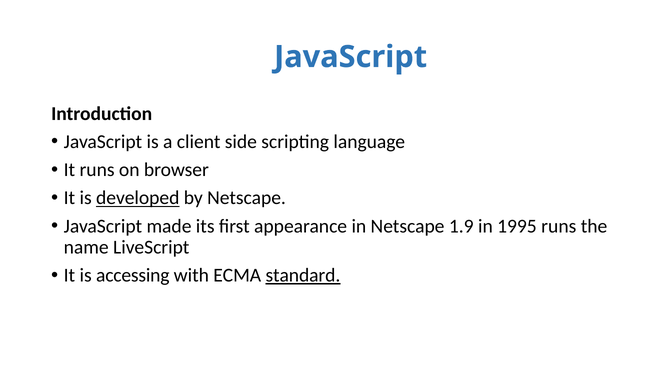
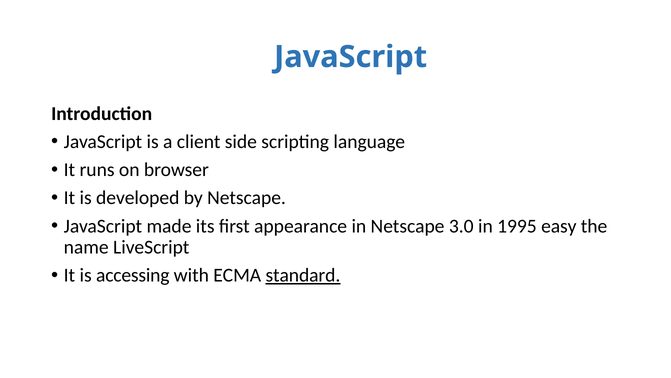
developed underline: present -> none (138, 198)
1.9: 1.9 -> 3.0 (461, 226)
1995 runs: runs -> easy (559, 226)
